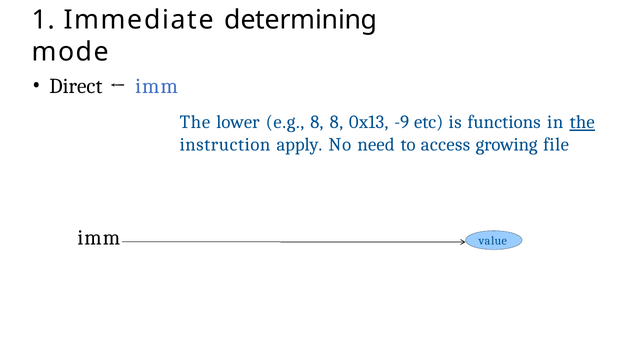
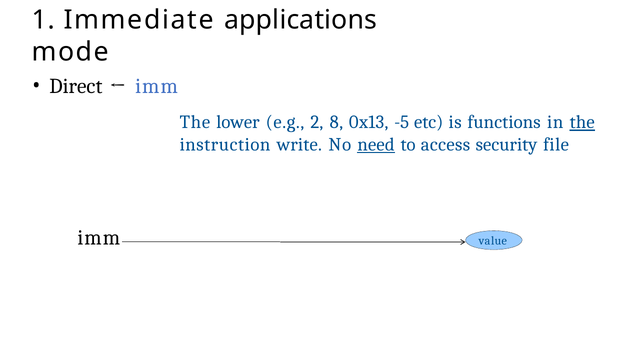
determining: determining -> applications (301, 20)
e.g 8: 8 -> 2 (317, 122)
-9: -9 -> -5 (402, 122)
apply: apply -> write (299, 145)
need underline: none -> present (376, 145)
growing: growing -> security (507, 145)
